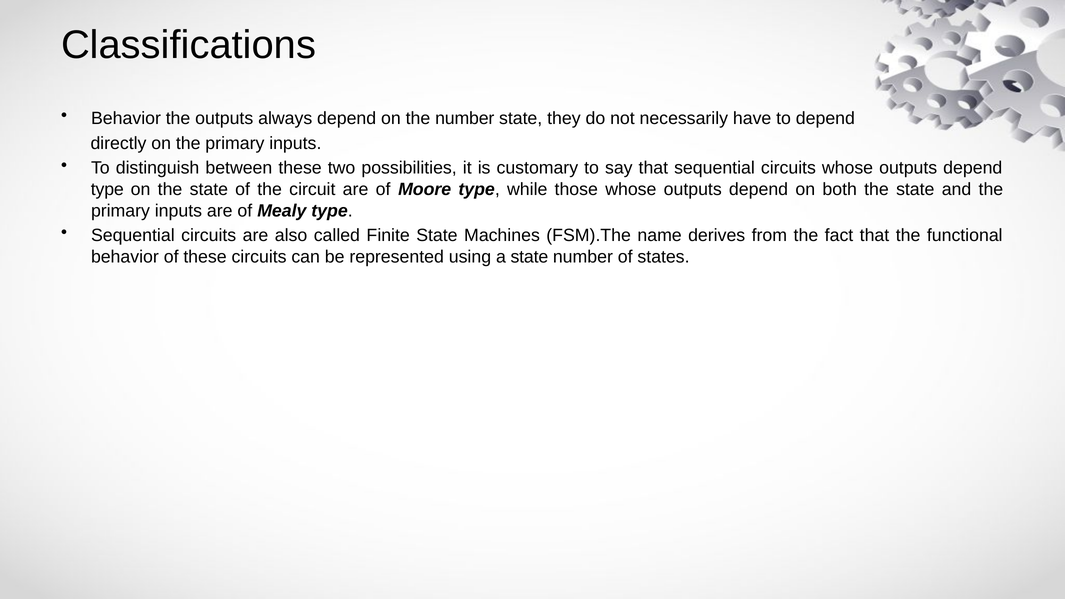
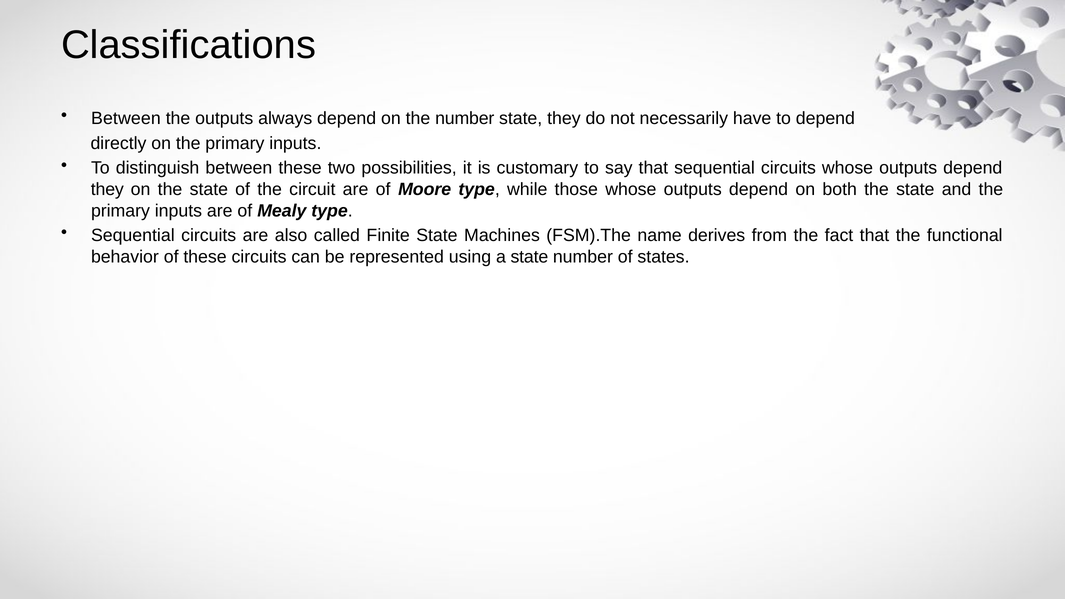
Behavior: Behavior -> Between (126, 118)
type: type -> they (107, 189)
